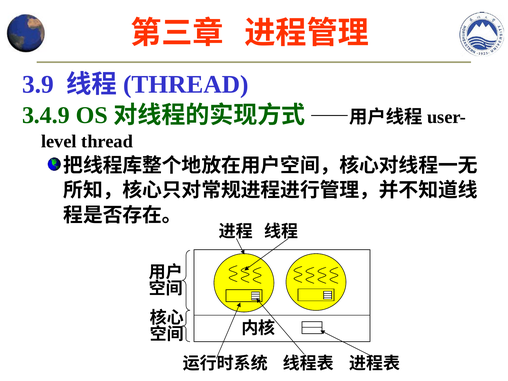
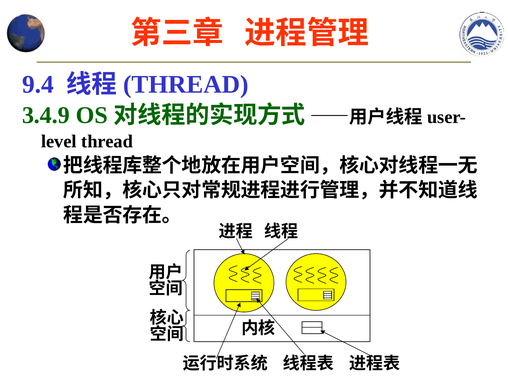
3.9: 3.9 -> 9.4 (38, 84)
